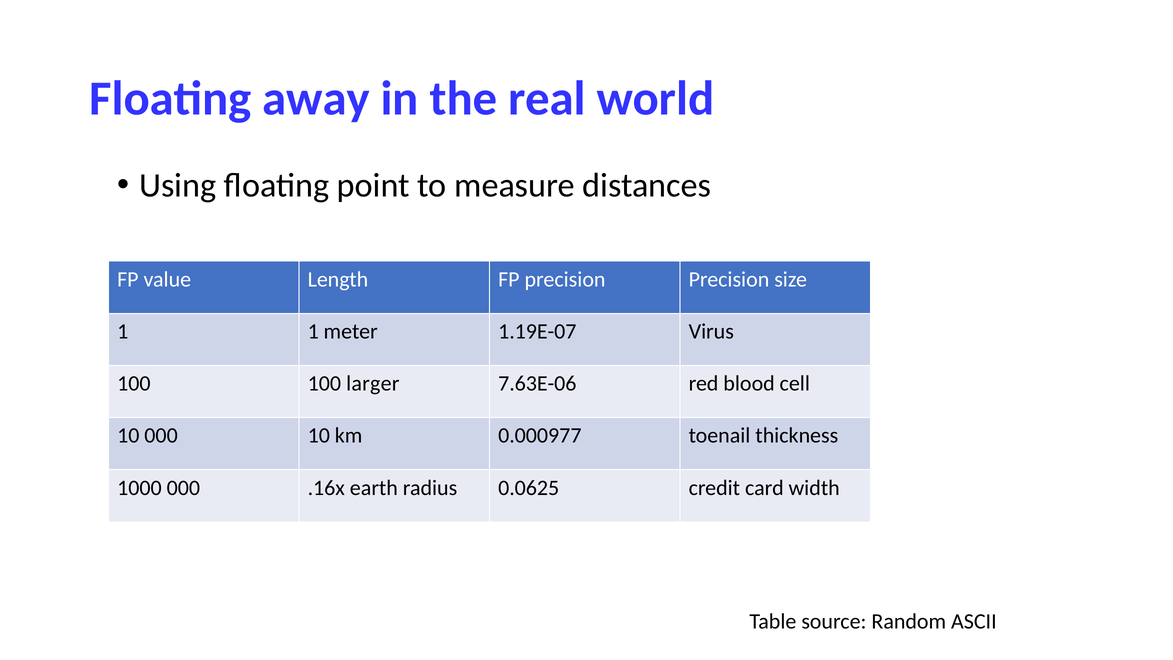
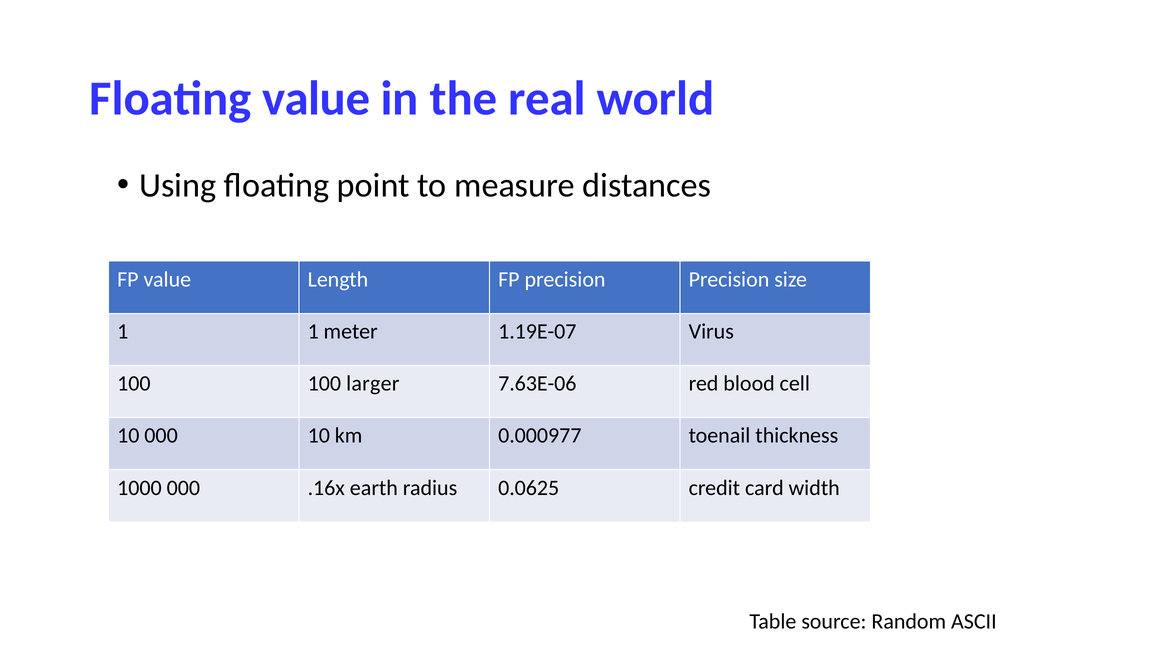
Floating away: away -> value (316, 99)
